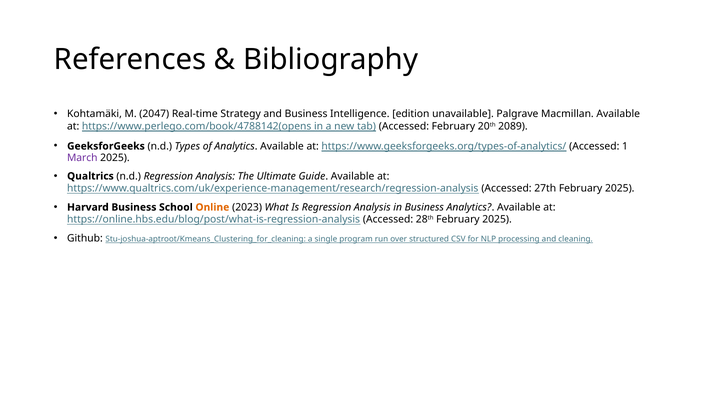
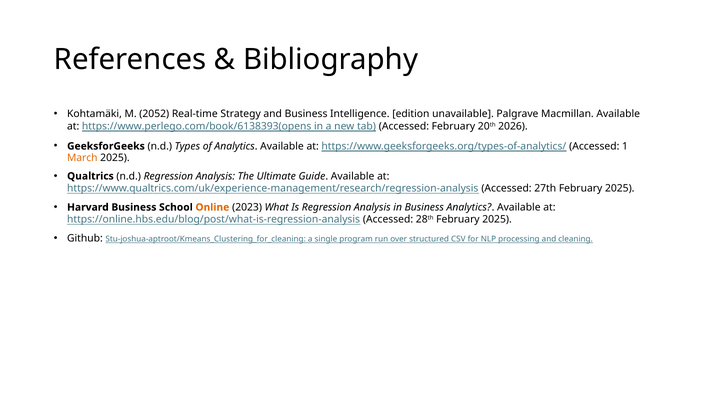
2047: 2047 -> 2052 (154, 114)
https://www.perlego.com/book/4788142(opens: https://www.perlego.com/book/4788142(opens -> https://www.perlego.com/book/6138393(opens (197, 126)
2089: 2089 -> 2026 (513, 126)
March colour: purple -> orange (82, 158)
